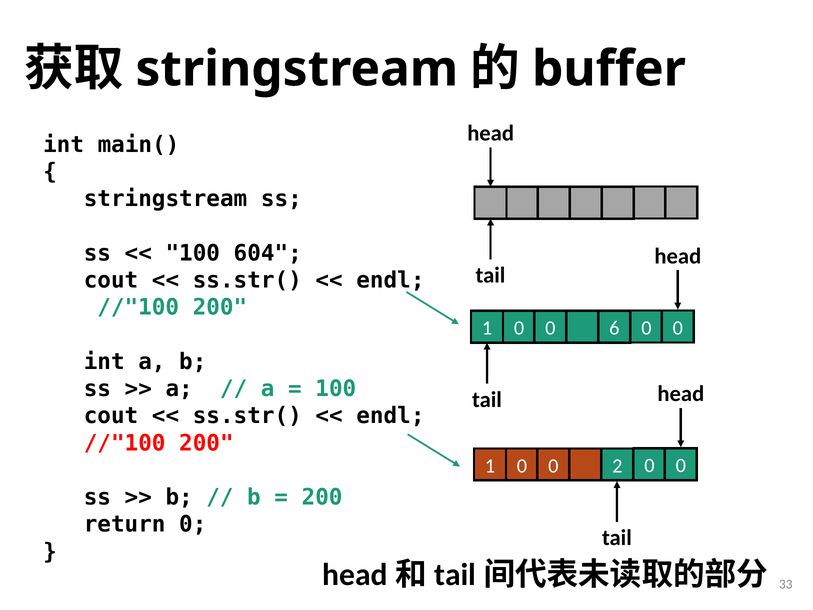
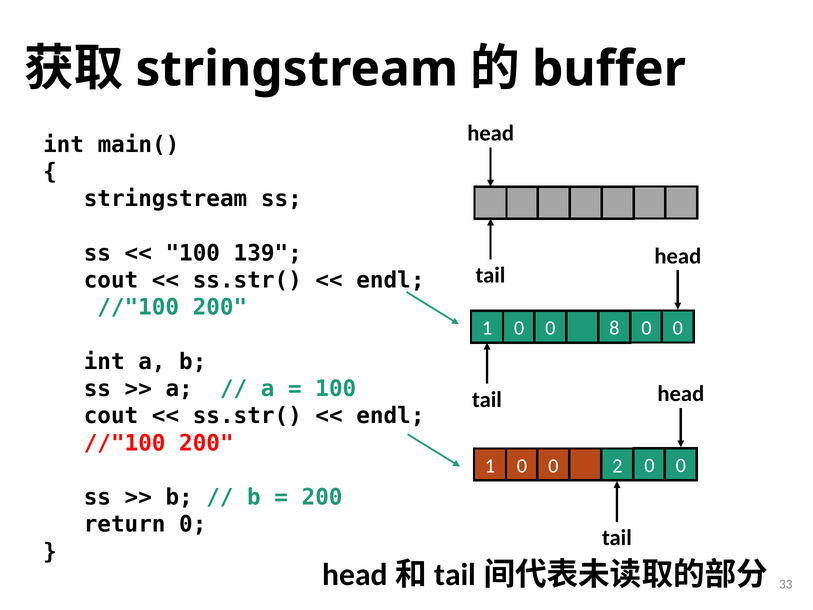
604: 604 -> 139 (268, 253)
6: 6 -> 8 (614, 328)
